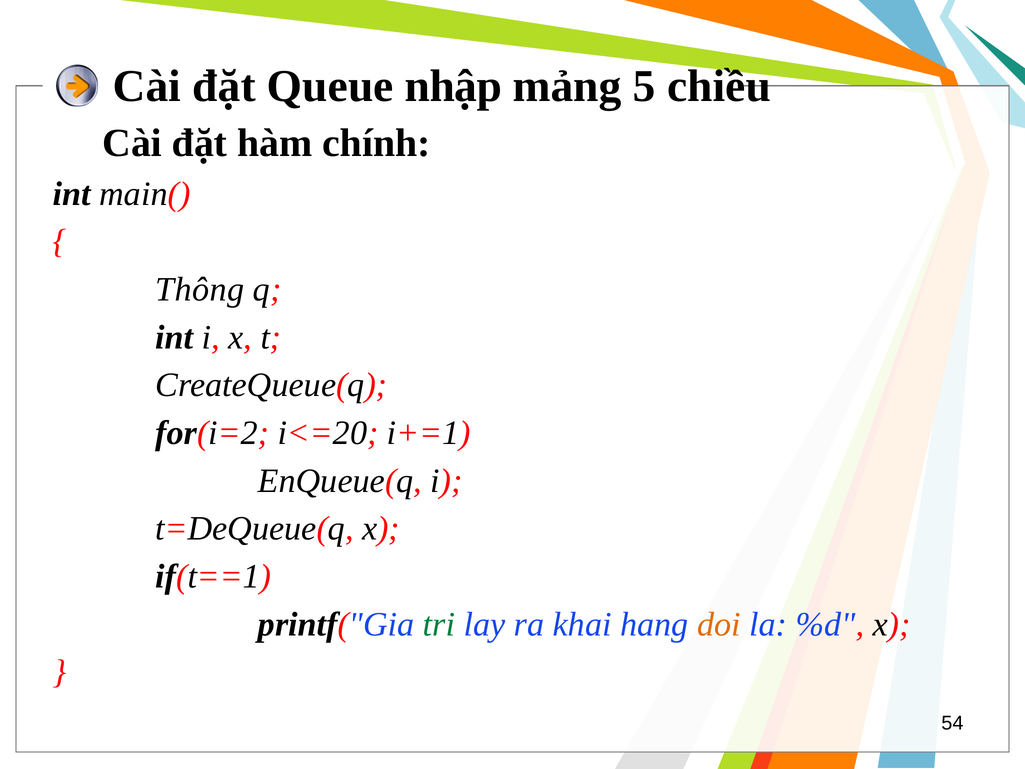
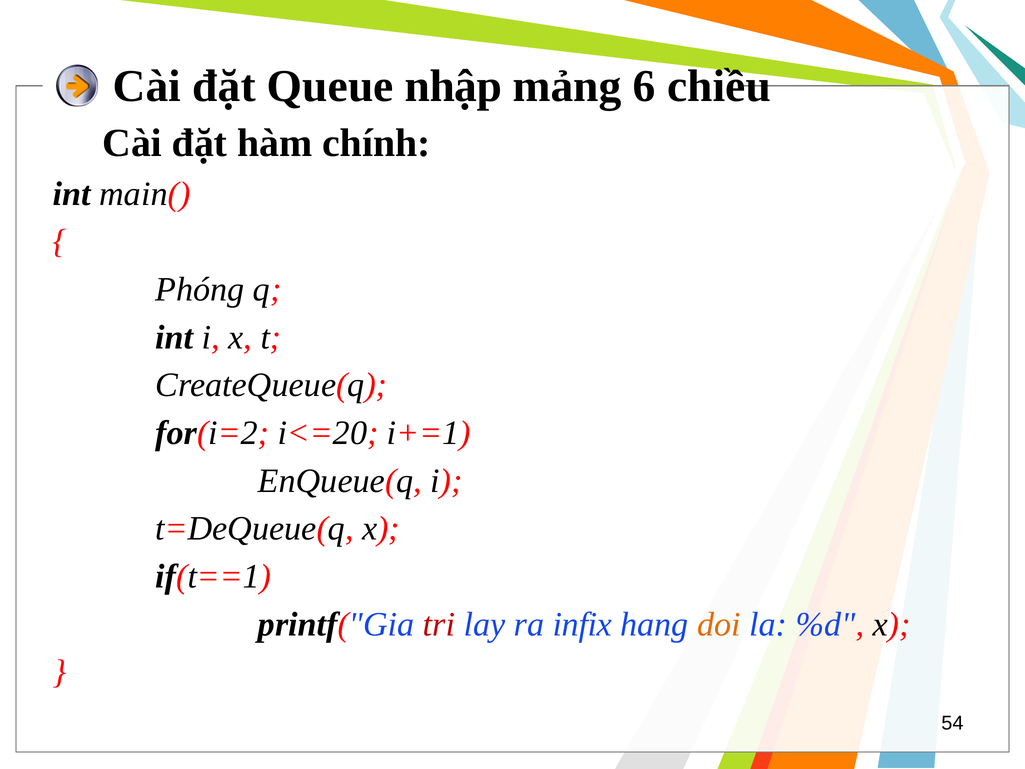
5: 5 -> 6 (644, 86)
Thông: Thông -> Phóng (200, 289)
tri colour: green -> red (439, 624)
khai: khai -> infix (582, 624)
